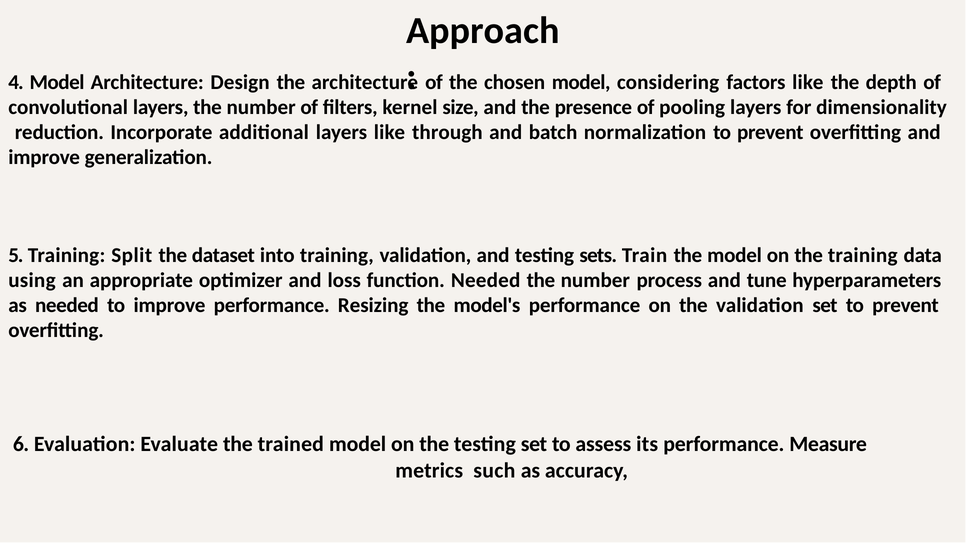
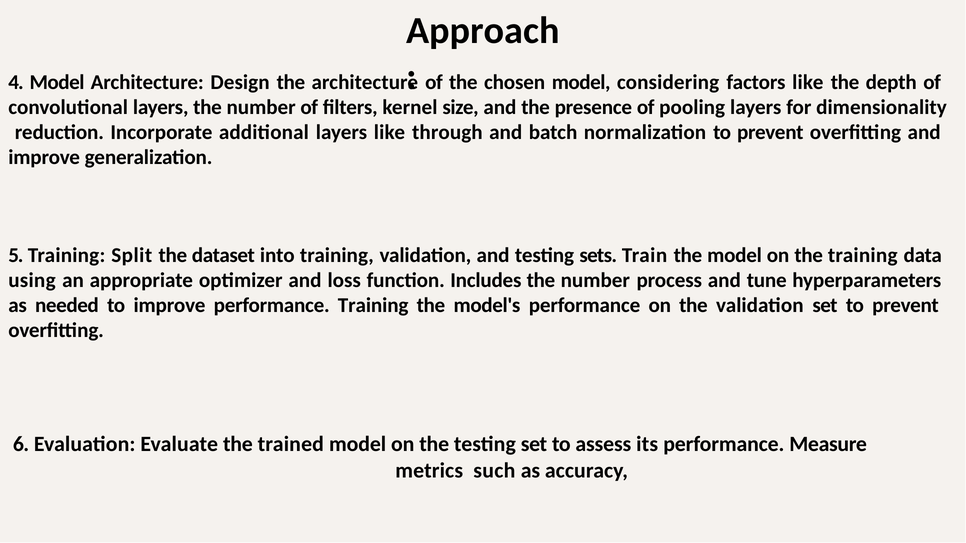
function Needed: Needed -> Includes (486, 280)
performance Resizing: Resizing -> Training (373, 306)
